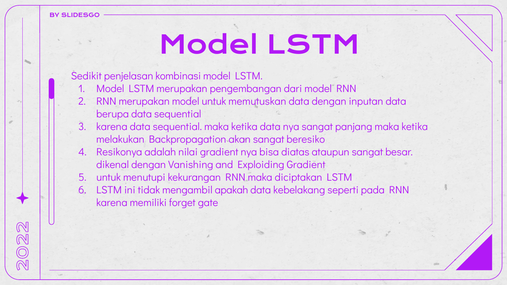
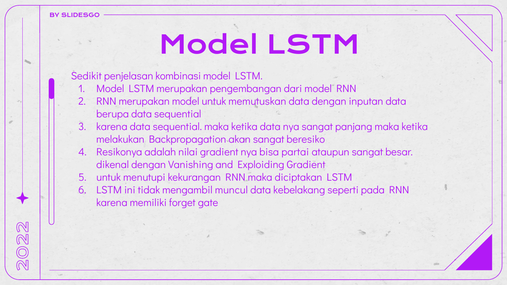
diatas: diatas -> partai (295, 152)
apakah: apakah -> muncul (231, 190)
